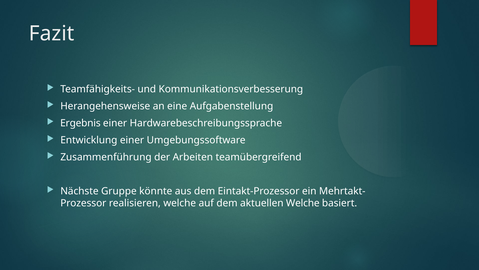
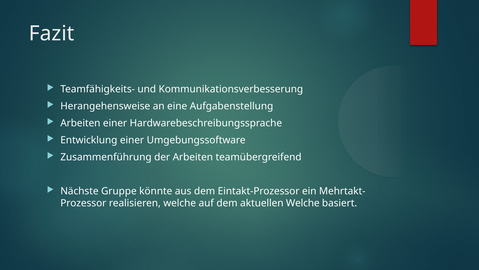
Ergebnis: Ergebnis -> Arbeiten (80, 123)
